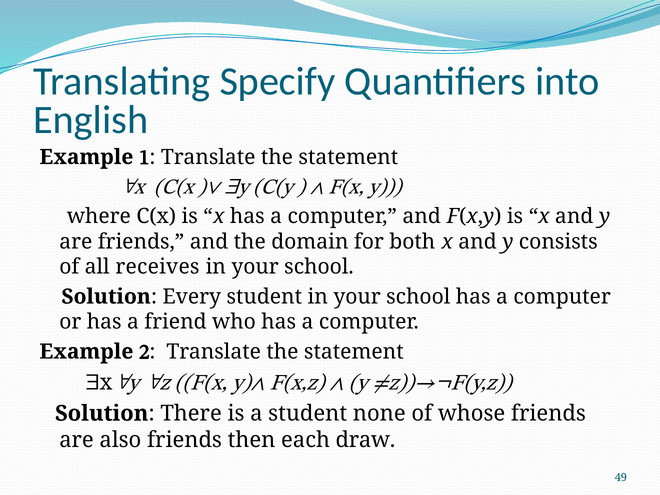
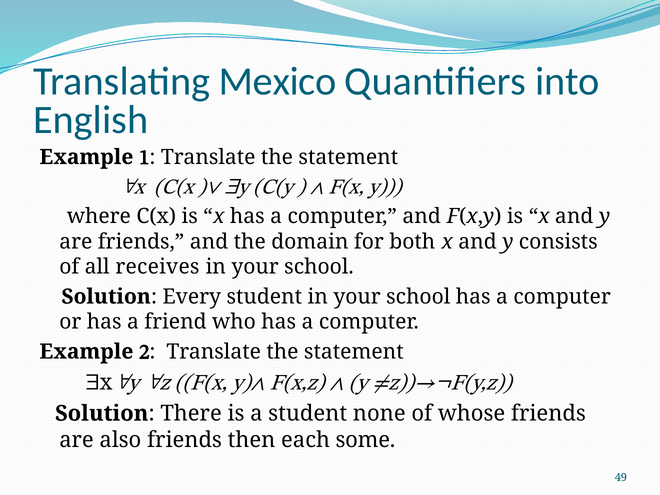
Specify: Specify -> Mexico (278, 81)
draw: draw -> some (365, 440)
